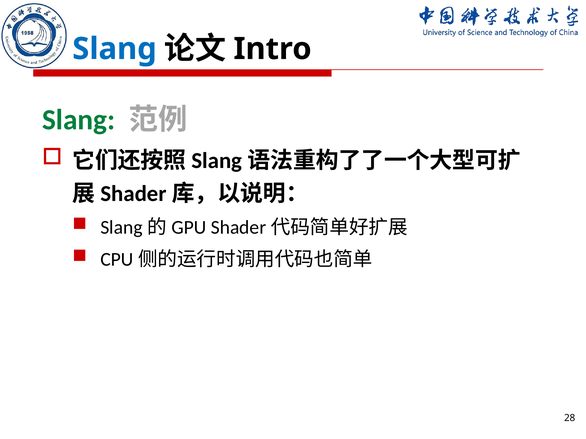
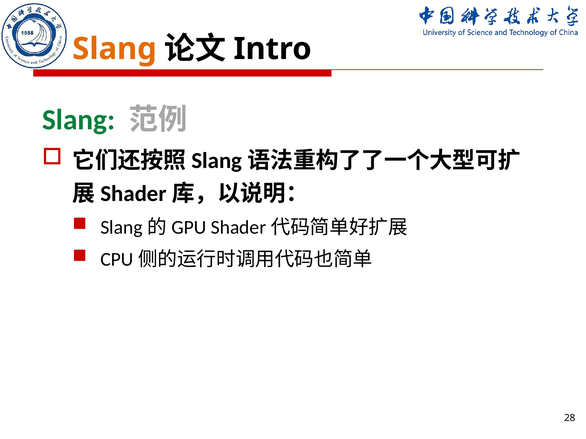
Slang colour: blue -> orange (114, 49)
